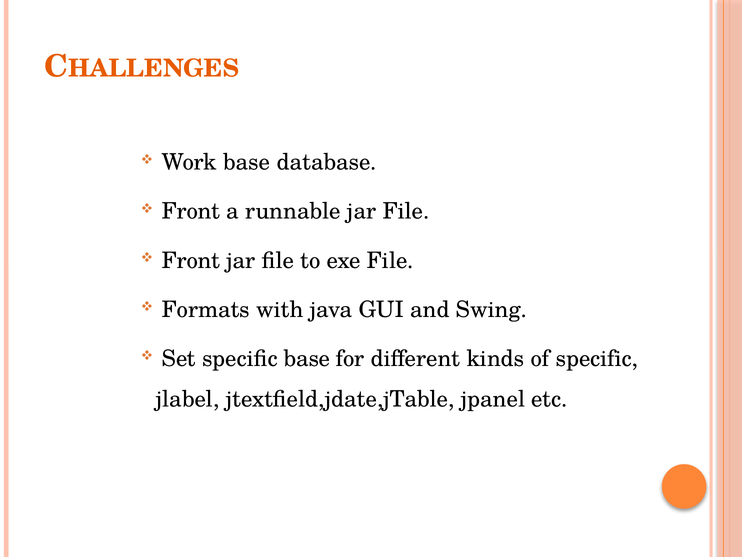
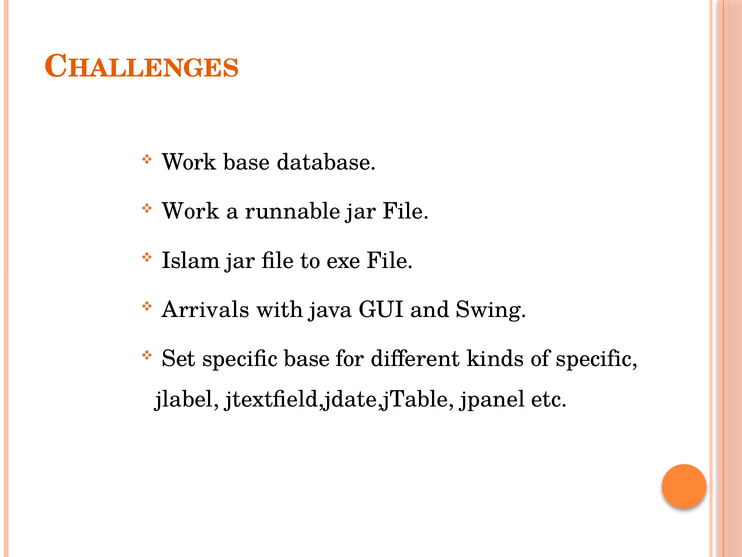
Front: Front -> Work (191, 211)
Front: Front -> Islam (191, 260)
Formats: Formats -> Arrivals (206, 309)
